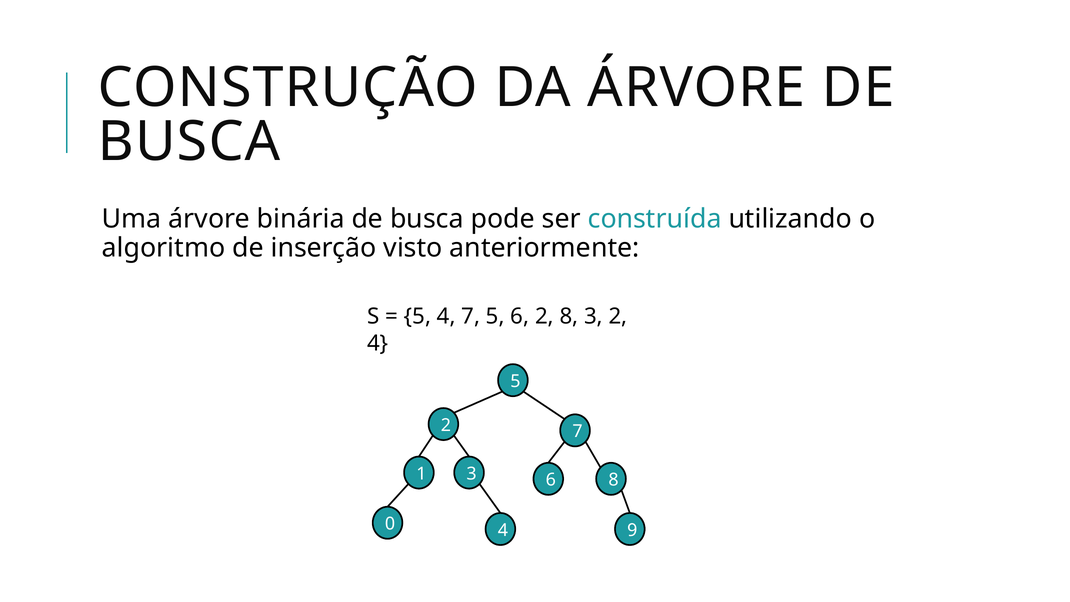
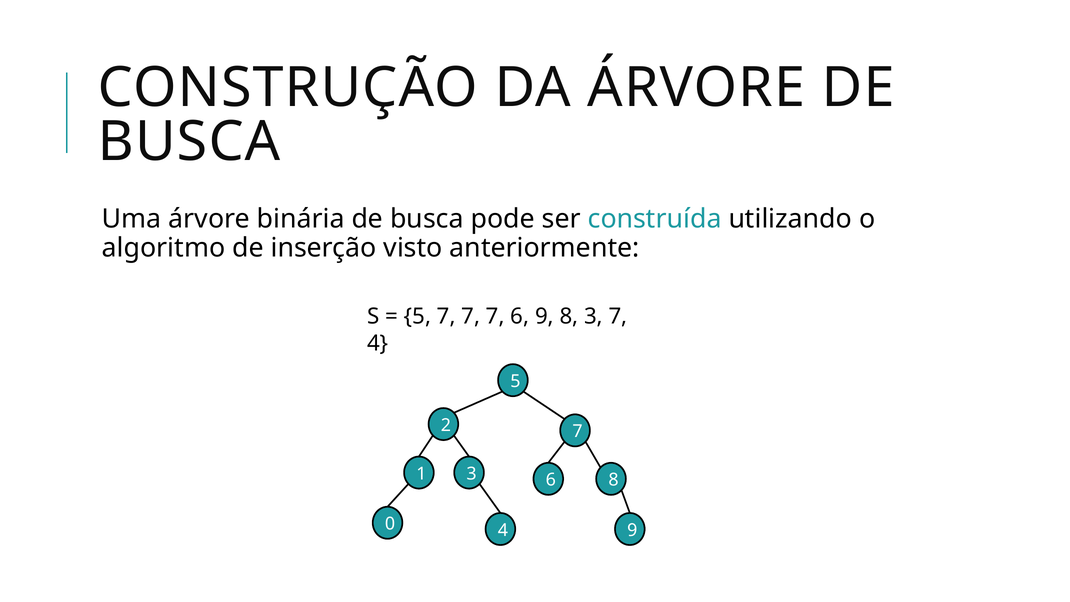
4: 4 -> 7 (446, 316)
5: 5 -> 7 (495, 316)
2: 2 -> 9 (544, 316)
3 2: 2 -> 7 (618, 316)
